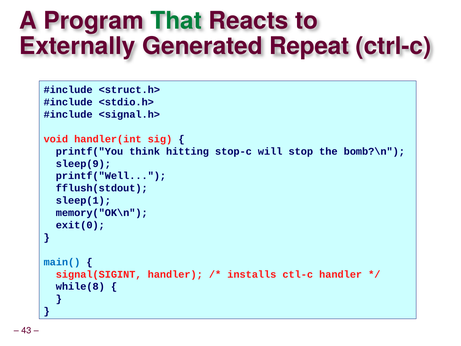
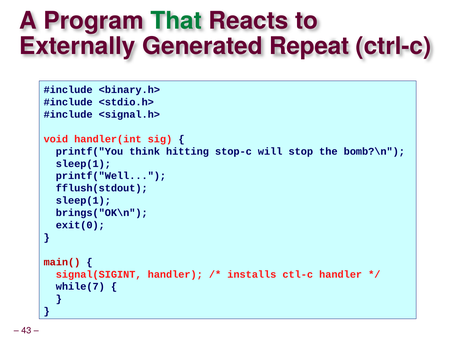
<struct.h>: <struct.h> -> <binary.h> (129, 90)
sleep(9: sleep(9 -> sleep(1 (83, 164)
memory("OK\n: memory("OK\n -> brings("OK\n (102, 213)
main( colour: blue -> red (62, 262)
while(8: while(8 -> while(7 (80, 286)
